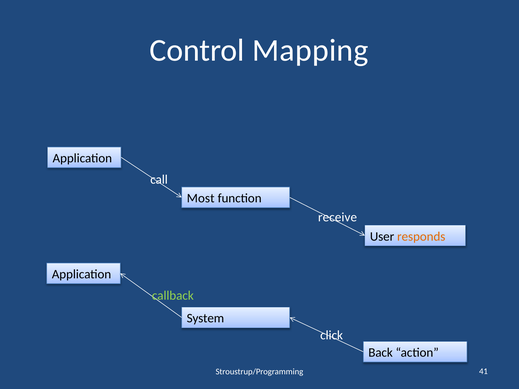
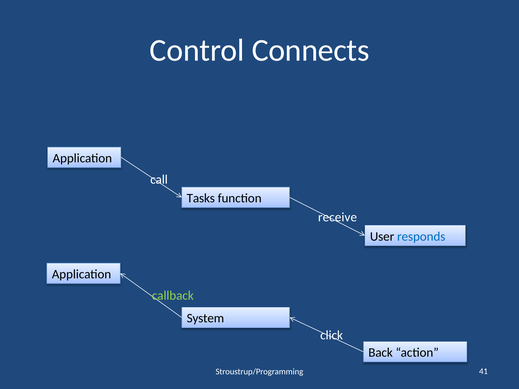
Mapping: Mapping -> Connects (311, 50)
Most: Most -> Tasks (201, 198)
responds colour: orange -> blue (421, 237)
